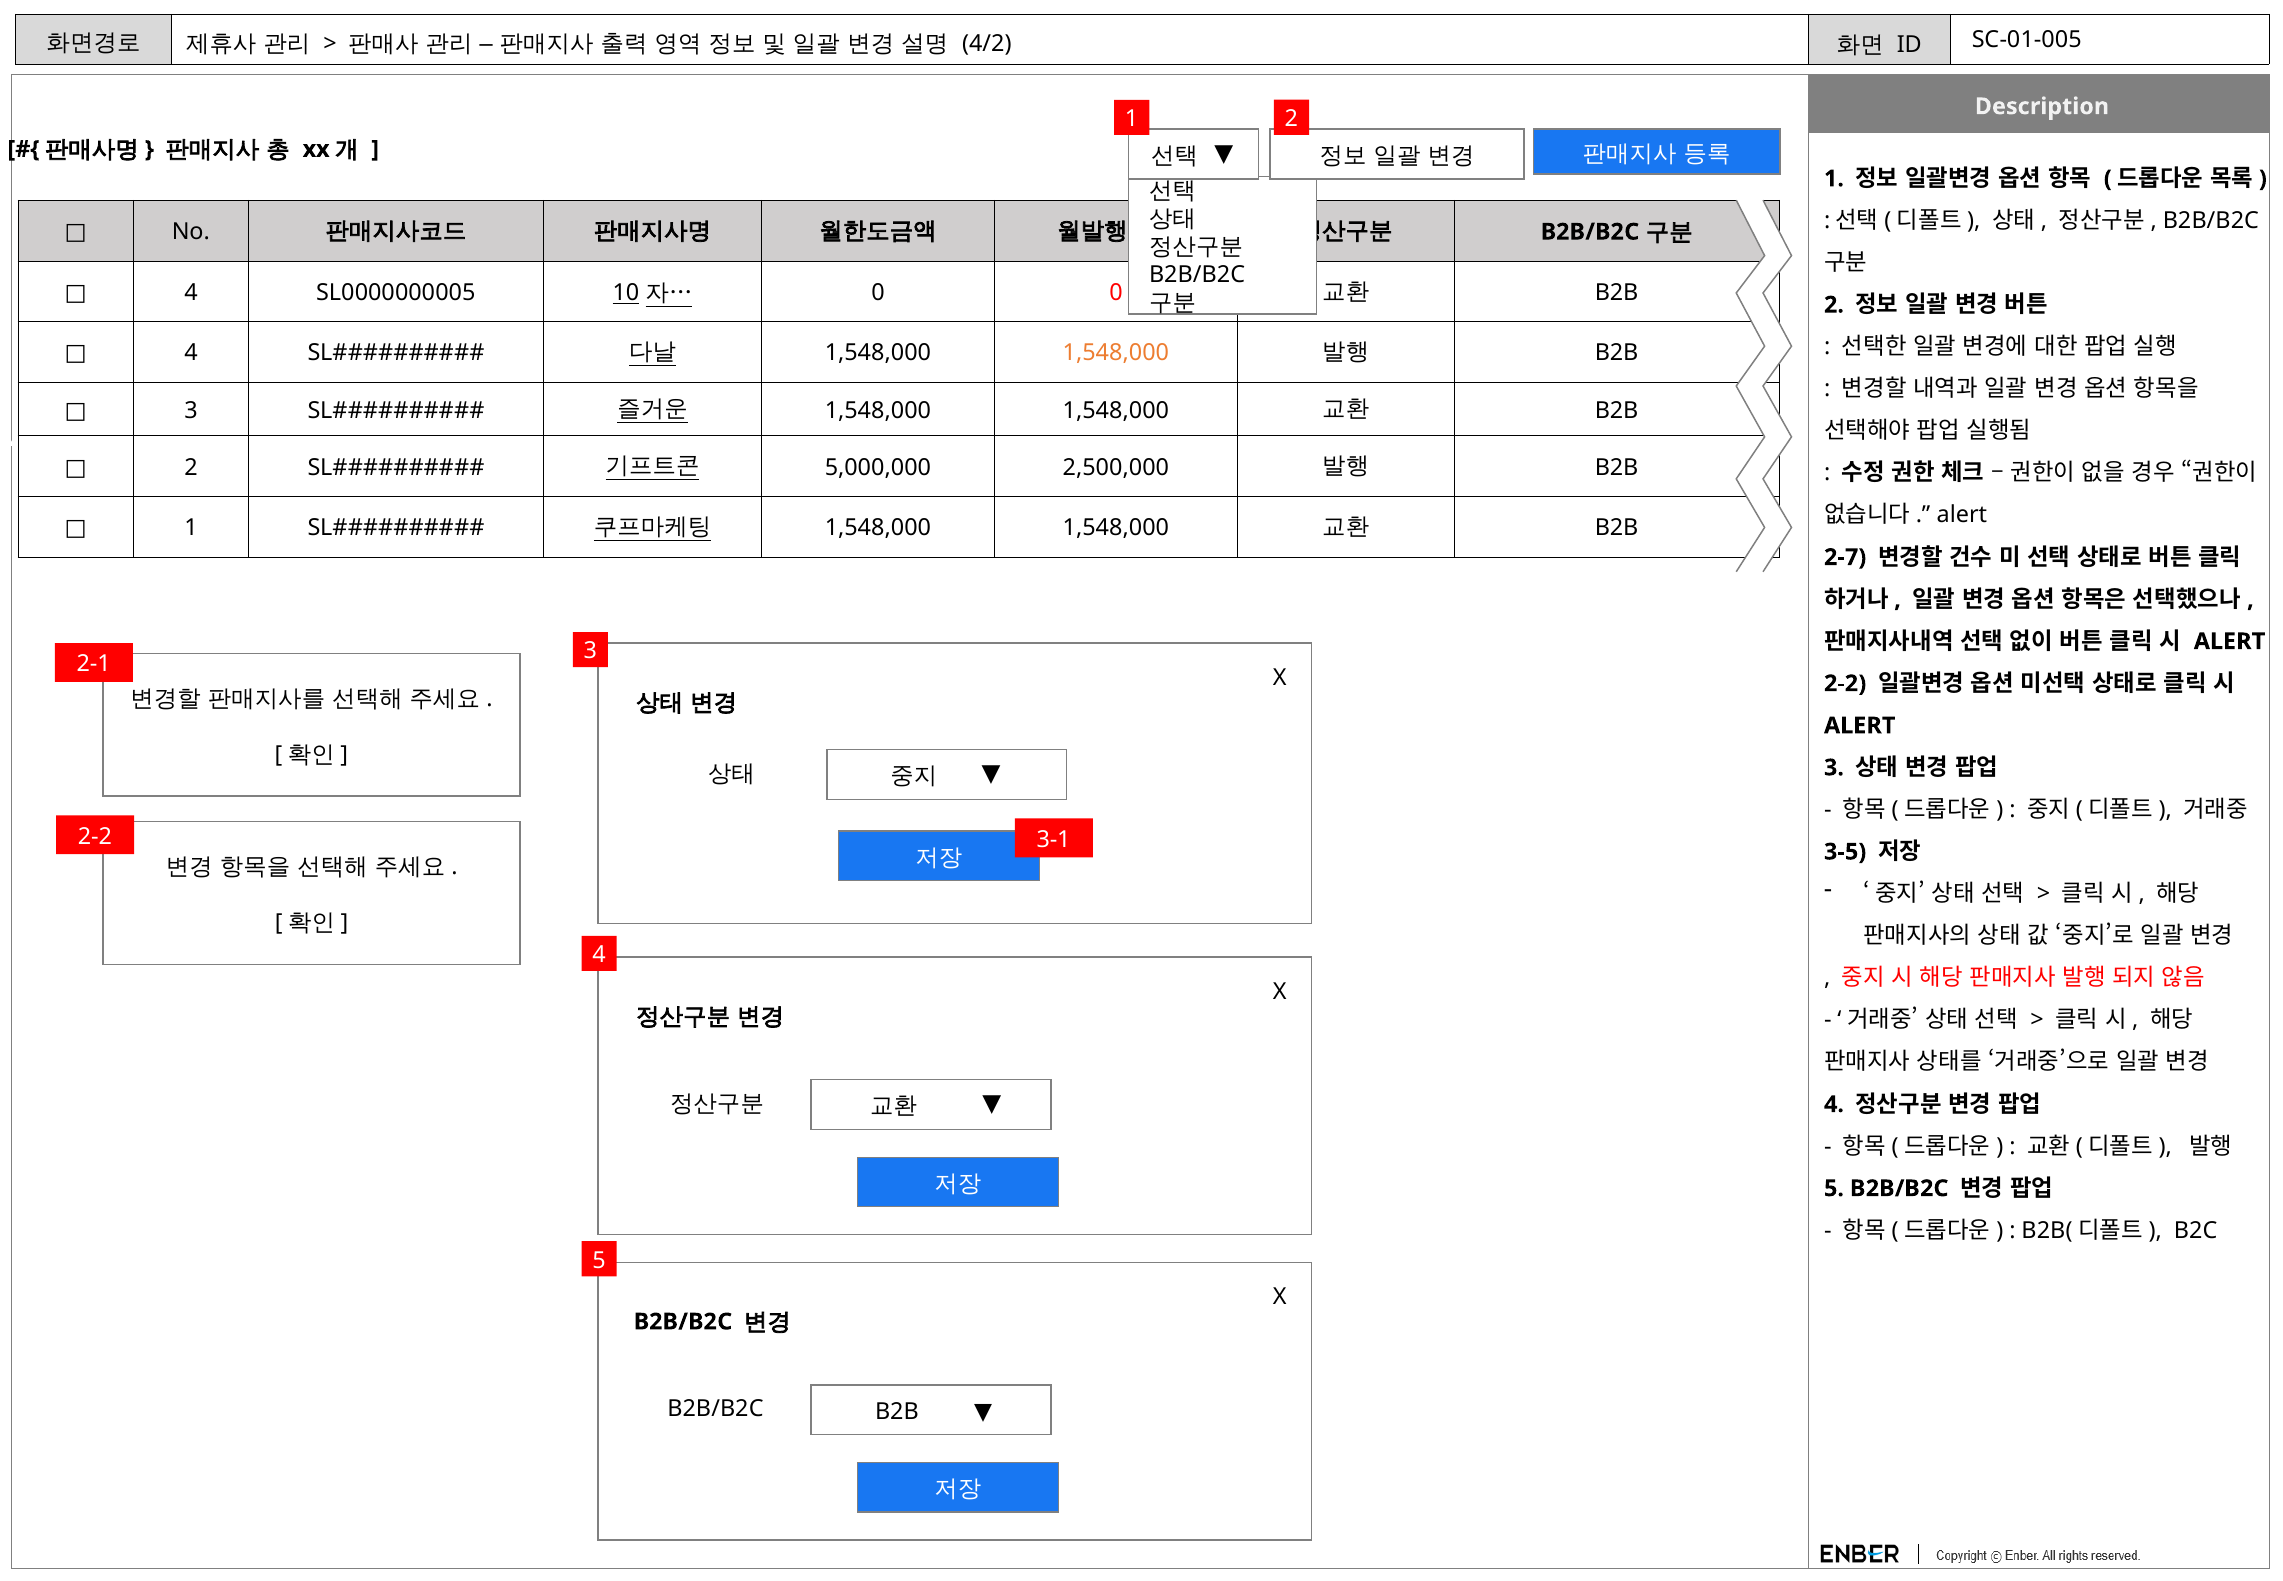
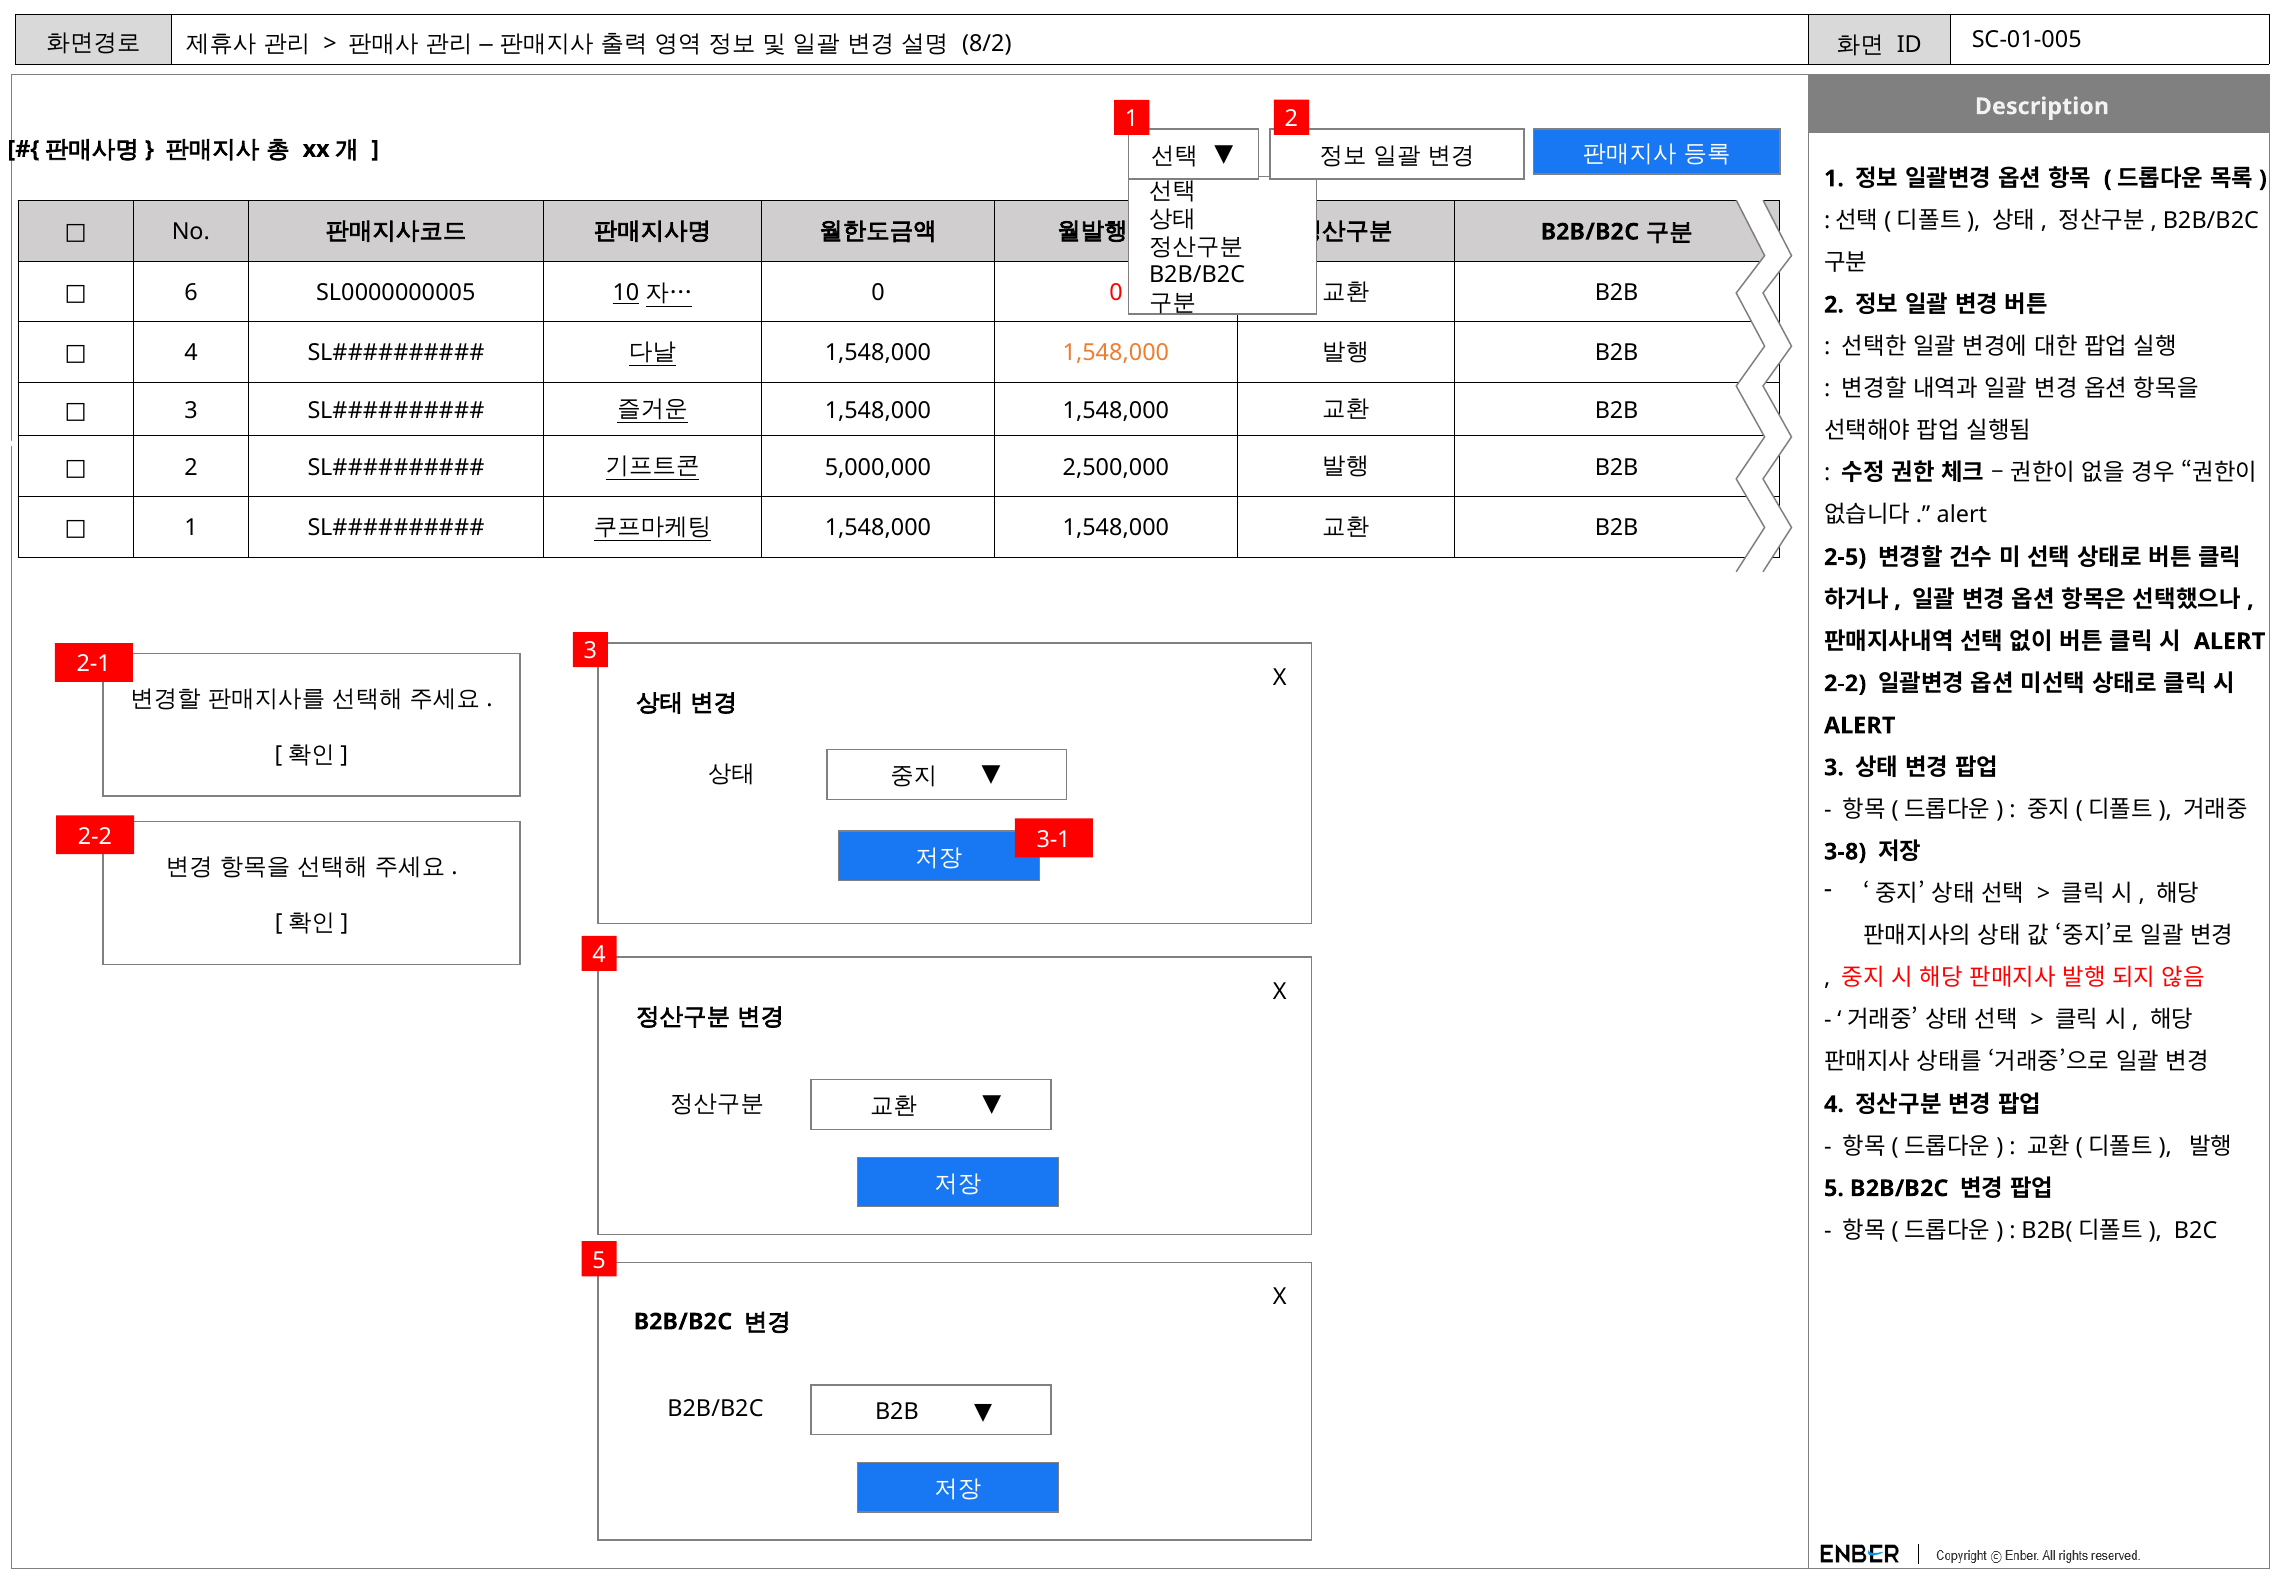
4/2: 4/2 -> 8/2 (987, 44)
4: 4 -> 6 (191, 292)
2-7: 2-7 -> 2-5 (1845, 557)
3-5: 3-5 -> 3-8 (1845, 852)
